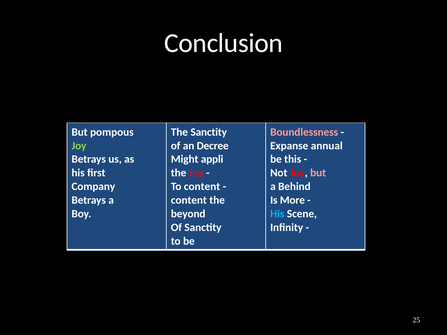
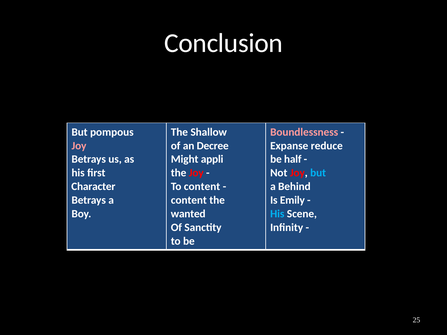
The Sanctity: Sanctity -> Shallow (209, 132)
Joy colour: light green -> pink (79, 146)
annual: annual -> reduce (327, 146)
this: this -> half (293, 159)
but colour: pink -> light blue (318, 173)
Company: Company -> Character (93, 187)
More: More -> Emily (292, 200)
beyond: beyond -> wanted (188, 214)
